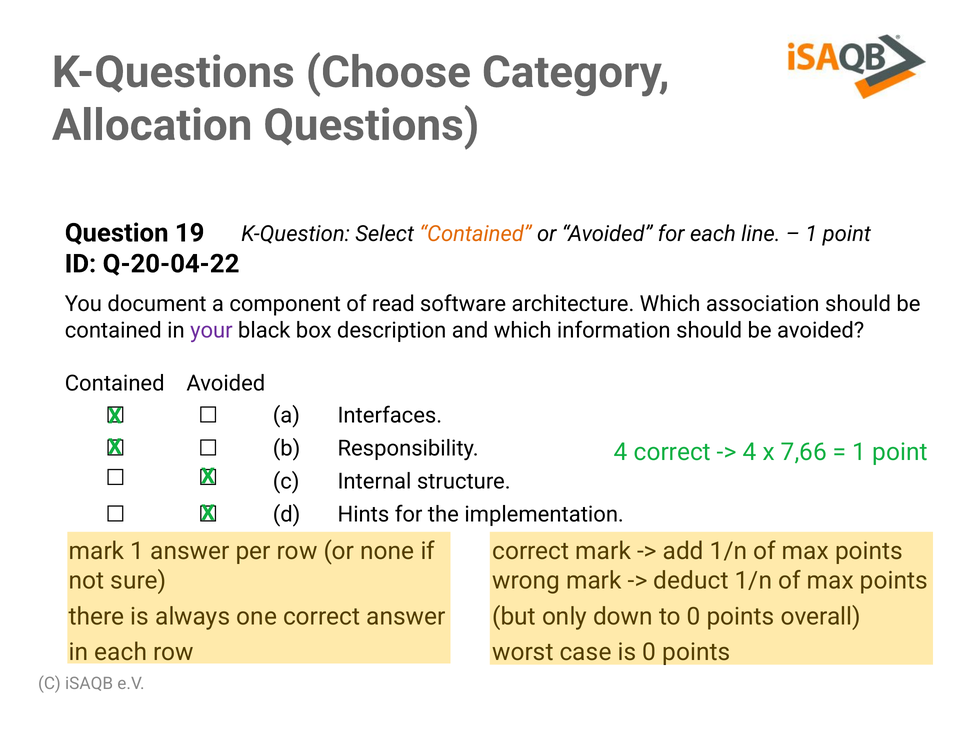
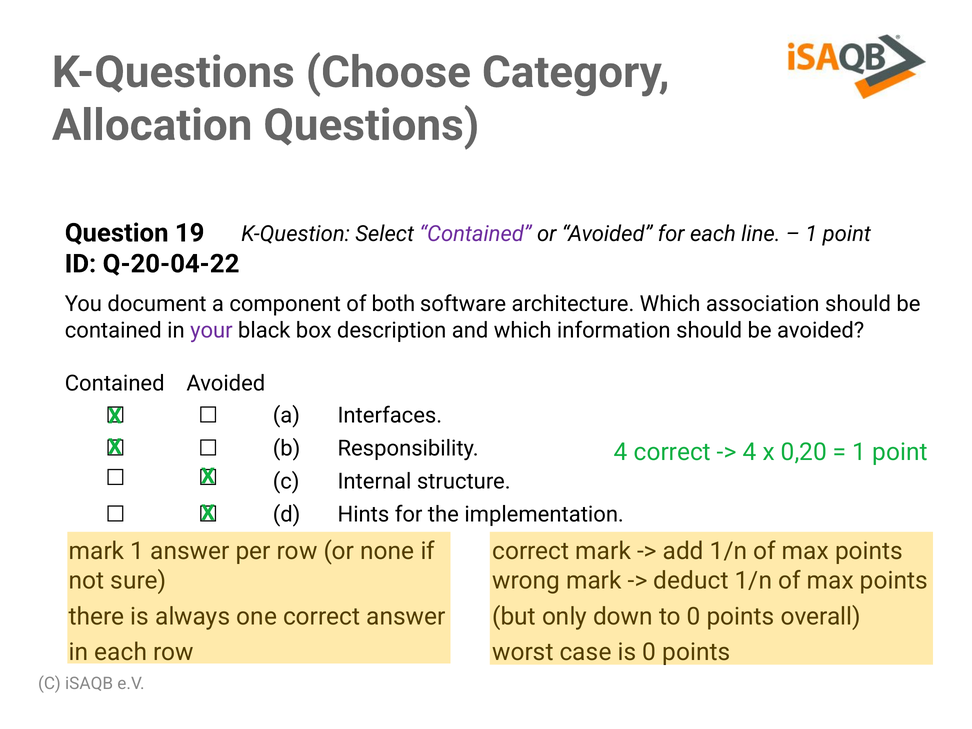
Contained colour: orange -> purple (476, 234)
read: read -> both (393, 304)
7,66: 7,66 -> 0,20 (804, 452)
